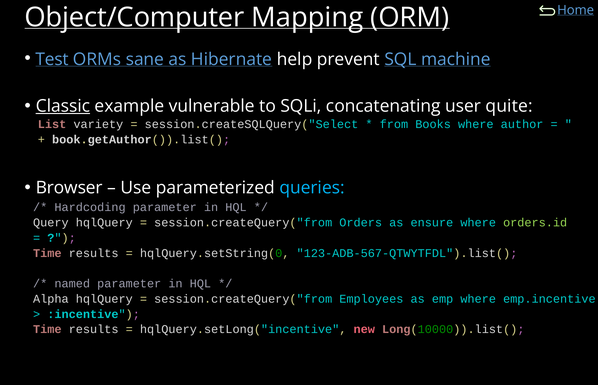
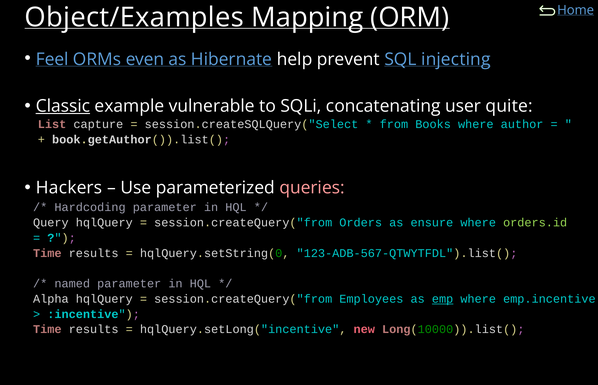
Object/Computer: Object/Computer -> Object/Examples (134, 18)
Test: Test -> Feel (52, 59)
sane: sane -> even (145, 59)
machine: machine -> injecting (456, 59)
variety: variety -> capture (98, 124)
Browser: Browser -> Hackers (69, 187)
queries colour: light blue -> pink (312, 187)
emp underline: none -> present (443, 298)
